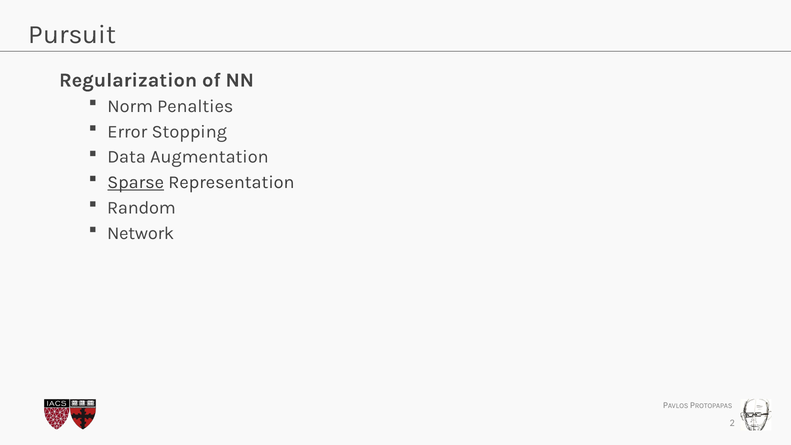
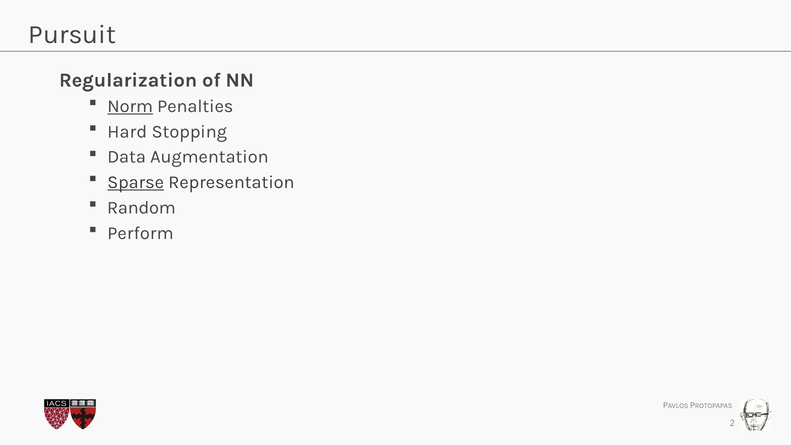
Norm underline: none -> present (130, 106)
Error: Error -> Hard (127, 132)
Network: Network -> Perform (140, 233)
